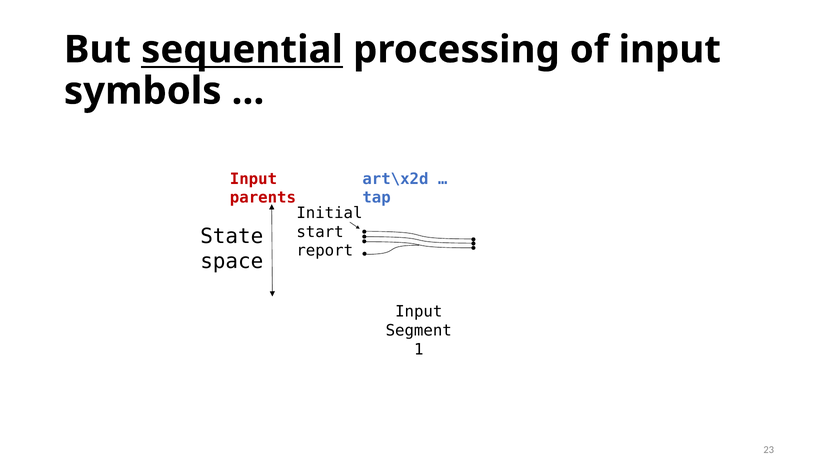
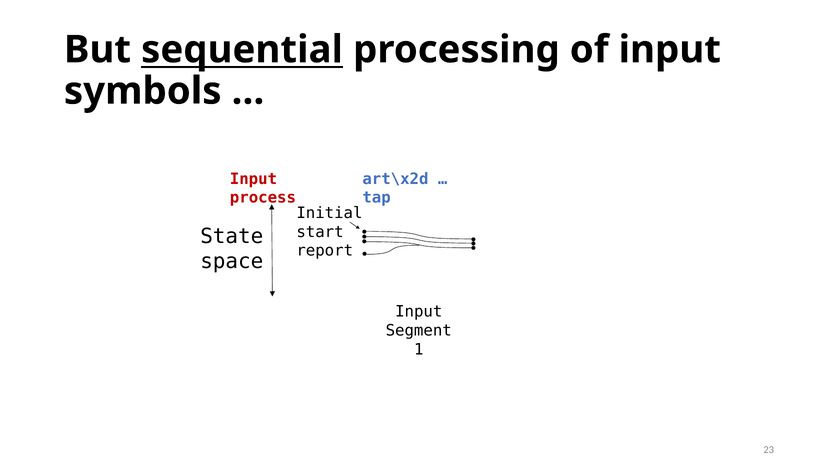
parents: parents -> process (263, 198)
